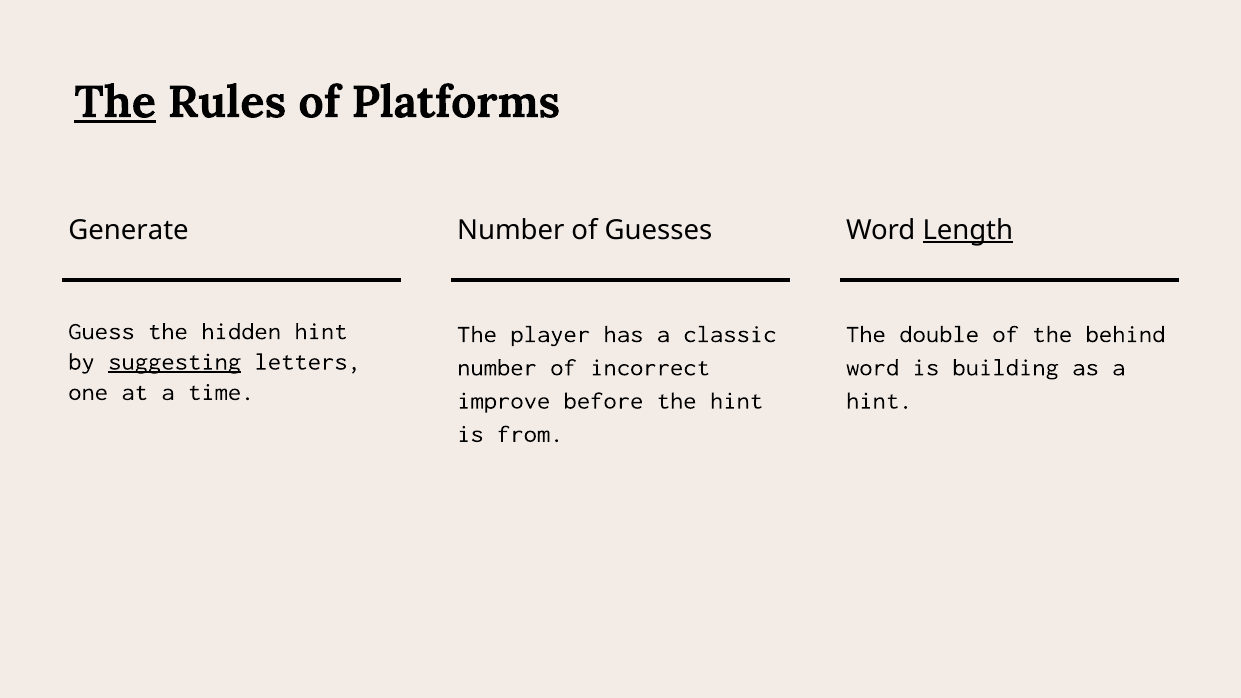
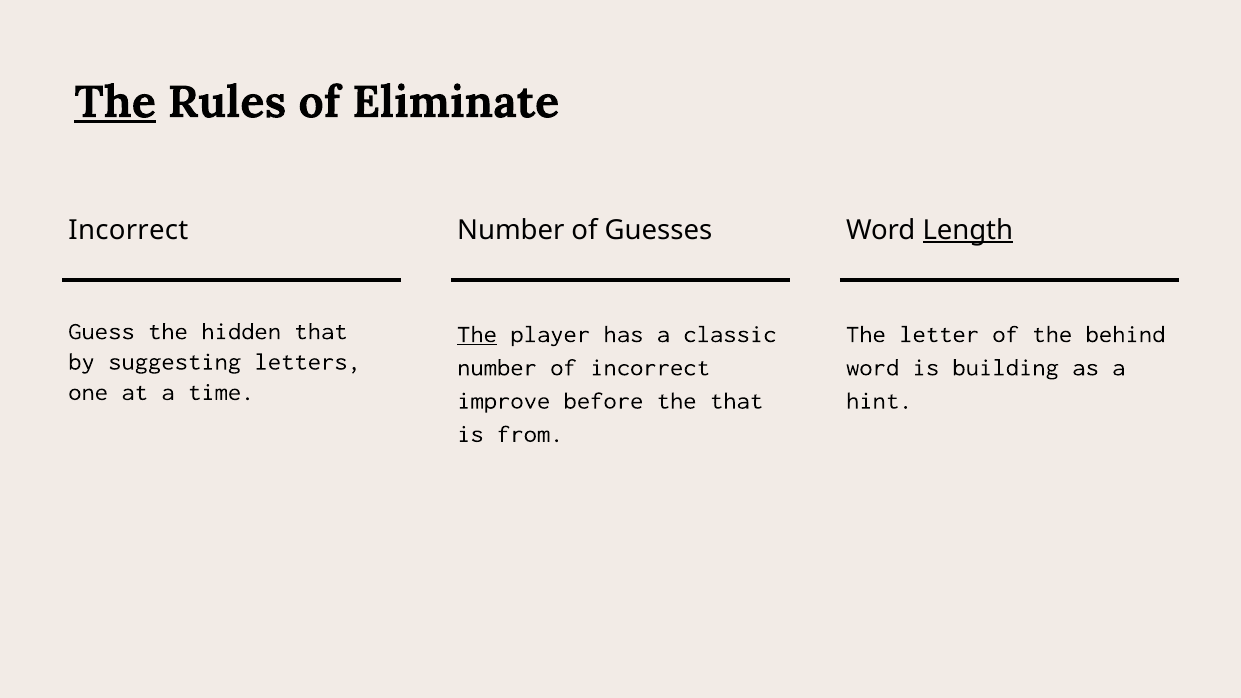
Platforms: Platforms -> Eliminate (456, 102)
Generate: Generate -> Incorrect (128, 230)
hidden hint: hint -> that (321, 331)
The underline: none -> present (477, 334)
double: double -> letter (939, 334)
suggesting underline: present -> none (175, 362)
the hint: hint -> that (737, 401)
